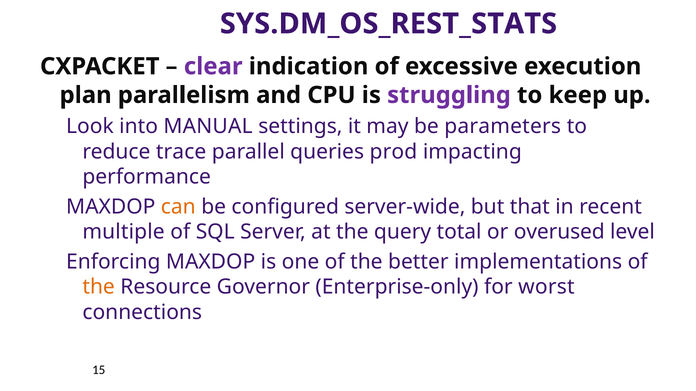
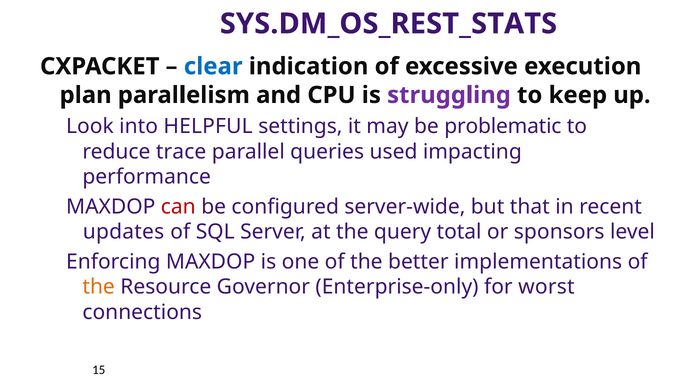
clear colour: purple -> blue (213, 66)
MANUAL: MANUAL -> HELPFUL (208, 127)
parameters: parameters -> problematic (503, 127)
prod: prod -> used (393, 152)
can colour: orange -> red (178, 207)
multiple: multiple -> updates (124, 232)
overused: overused -> sponsors (559, 232)
